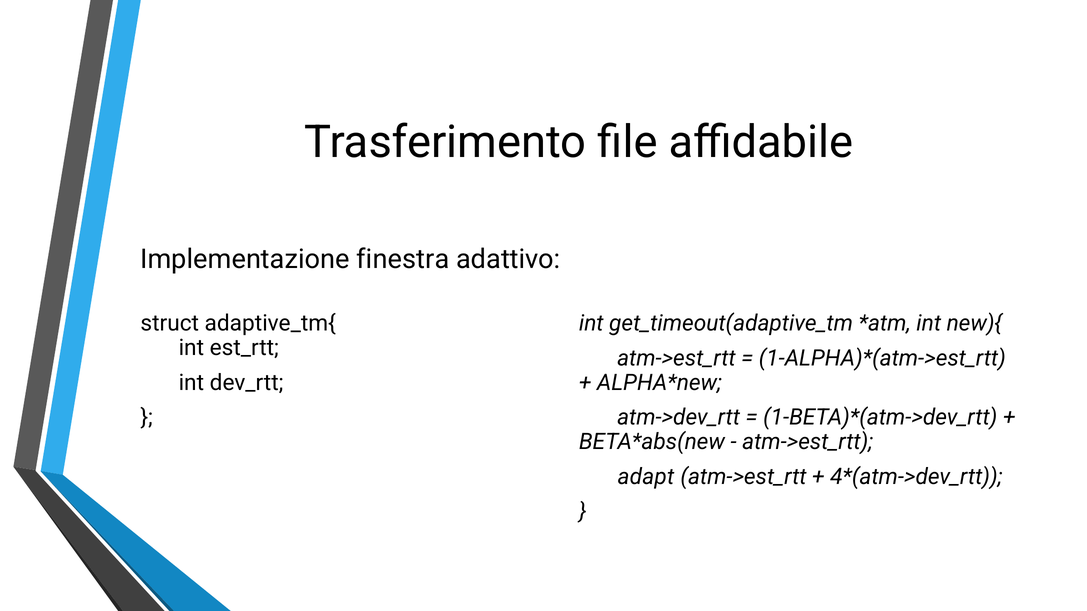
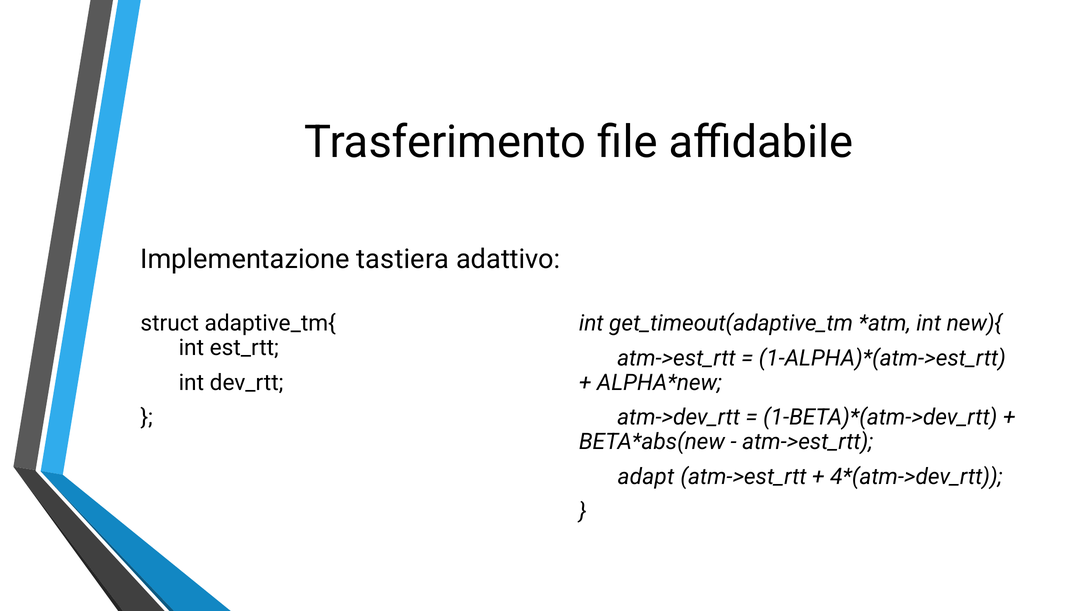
finestra: finestra -> tastiera (403, 259)
